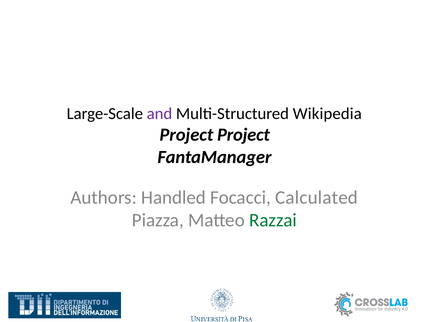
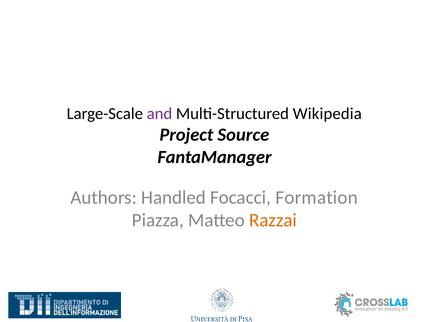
Project Project: Project -> Source (243, 135)
Calculated: Calculated -> Formation (317, 197)
Razzai colour: green -> orange (273, 220)
